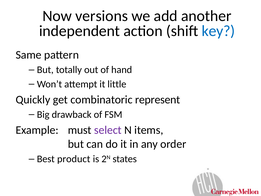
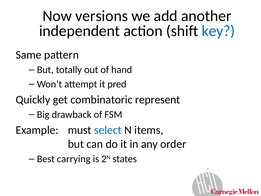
little: little -> pred (117, 84)
select colour: purple -> blue (108, 130)
product: product -> carrying (74, 159)
